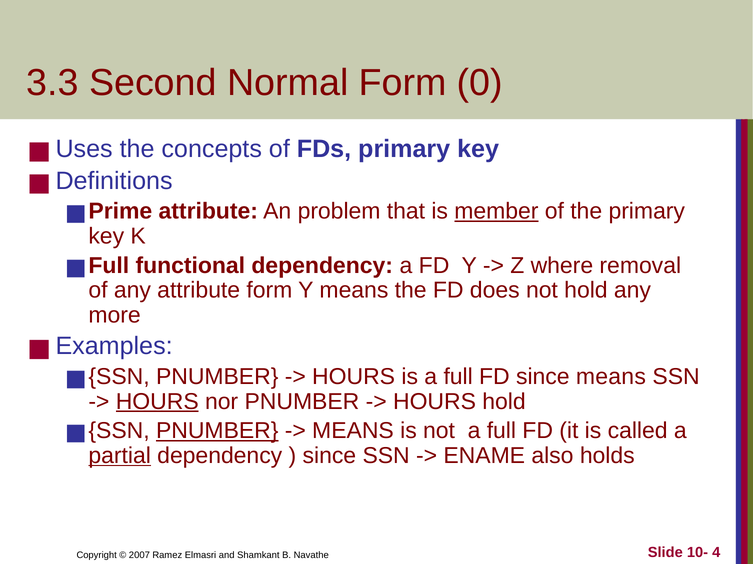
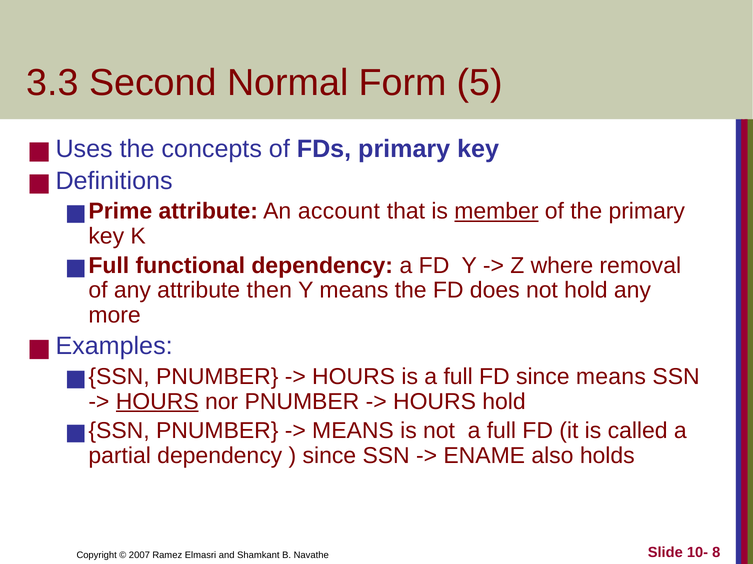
0: 0 -> 5 (480, 83)
problem: problem -> account (339, 212)
attribute form: form -> then (269, 291)
PNUMBER underline: present -> none (217, 431)
partial underline: present -> none (120, 456)
4: 4 -> 8 (716, 553)
